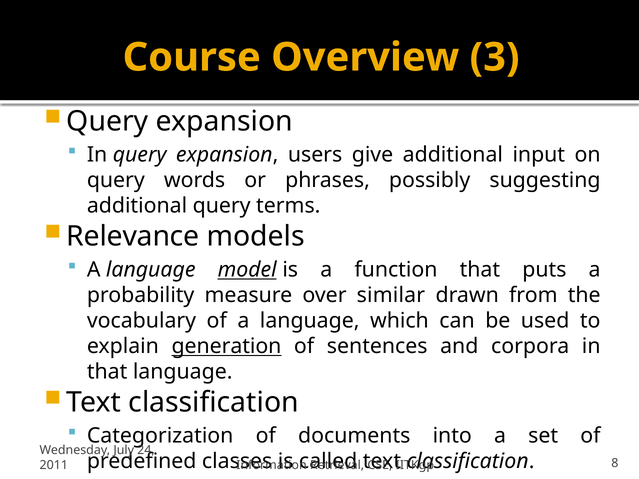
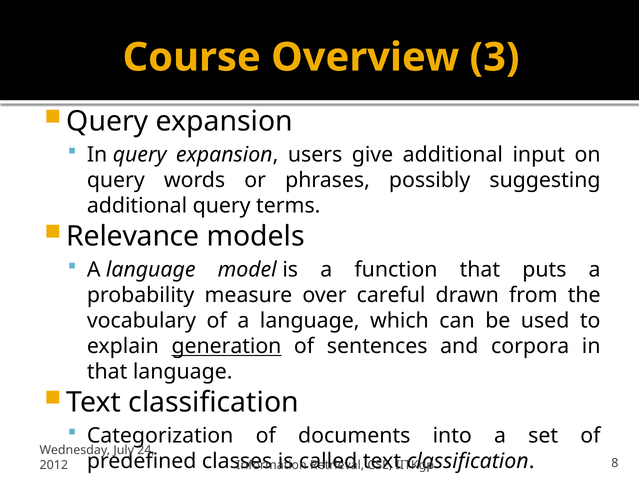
model underline: present -> none (247, 270)
similar: similar -> careful (391, 295)
2011: 2011 -> 2012 (54, 465)
